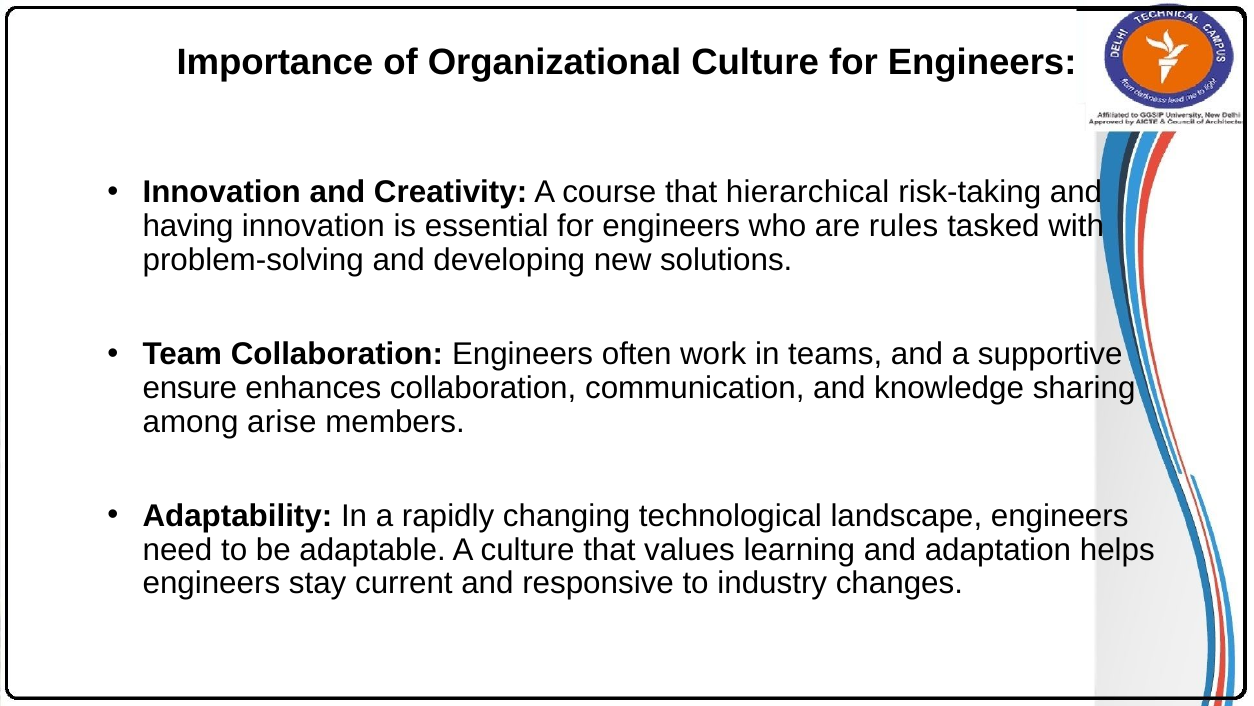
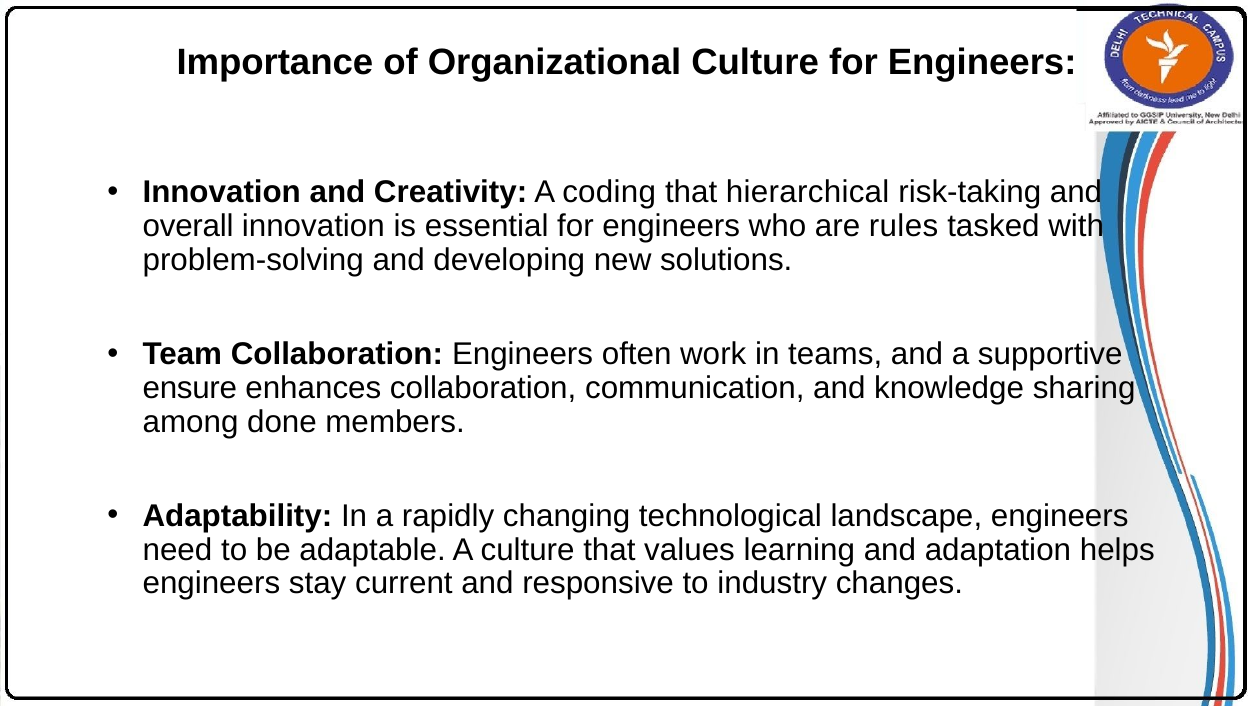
course: course -> coding (609, 192)
having: having -> overall (188, 226)
arise: arise -> done (282, 422)
